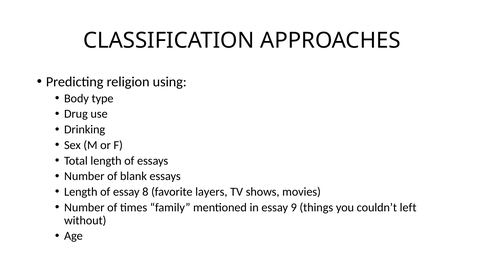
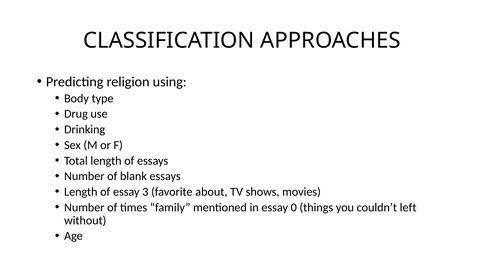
8: 8 -> 3 (145, 192)
layers: layers -> about (211, 192)
9: 9 -> 0 (294, 208)
